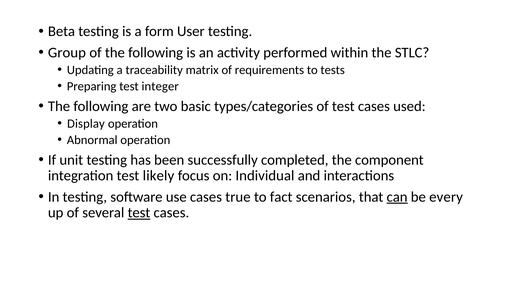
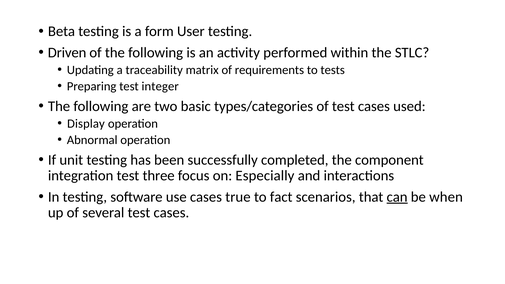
Group: Group -> Driven (67, 53)
likely: likely -> three (159, 176)
Individual: Individual -> Especially (265, 176)
every: every -> when (446, 197)
test underline: present -> none (139, 213)
